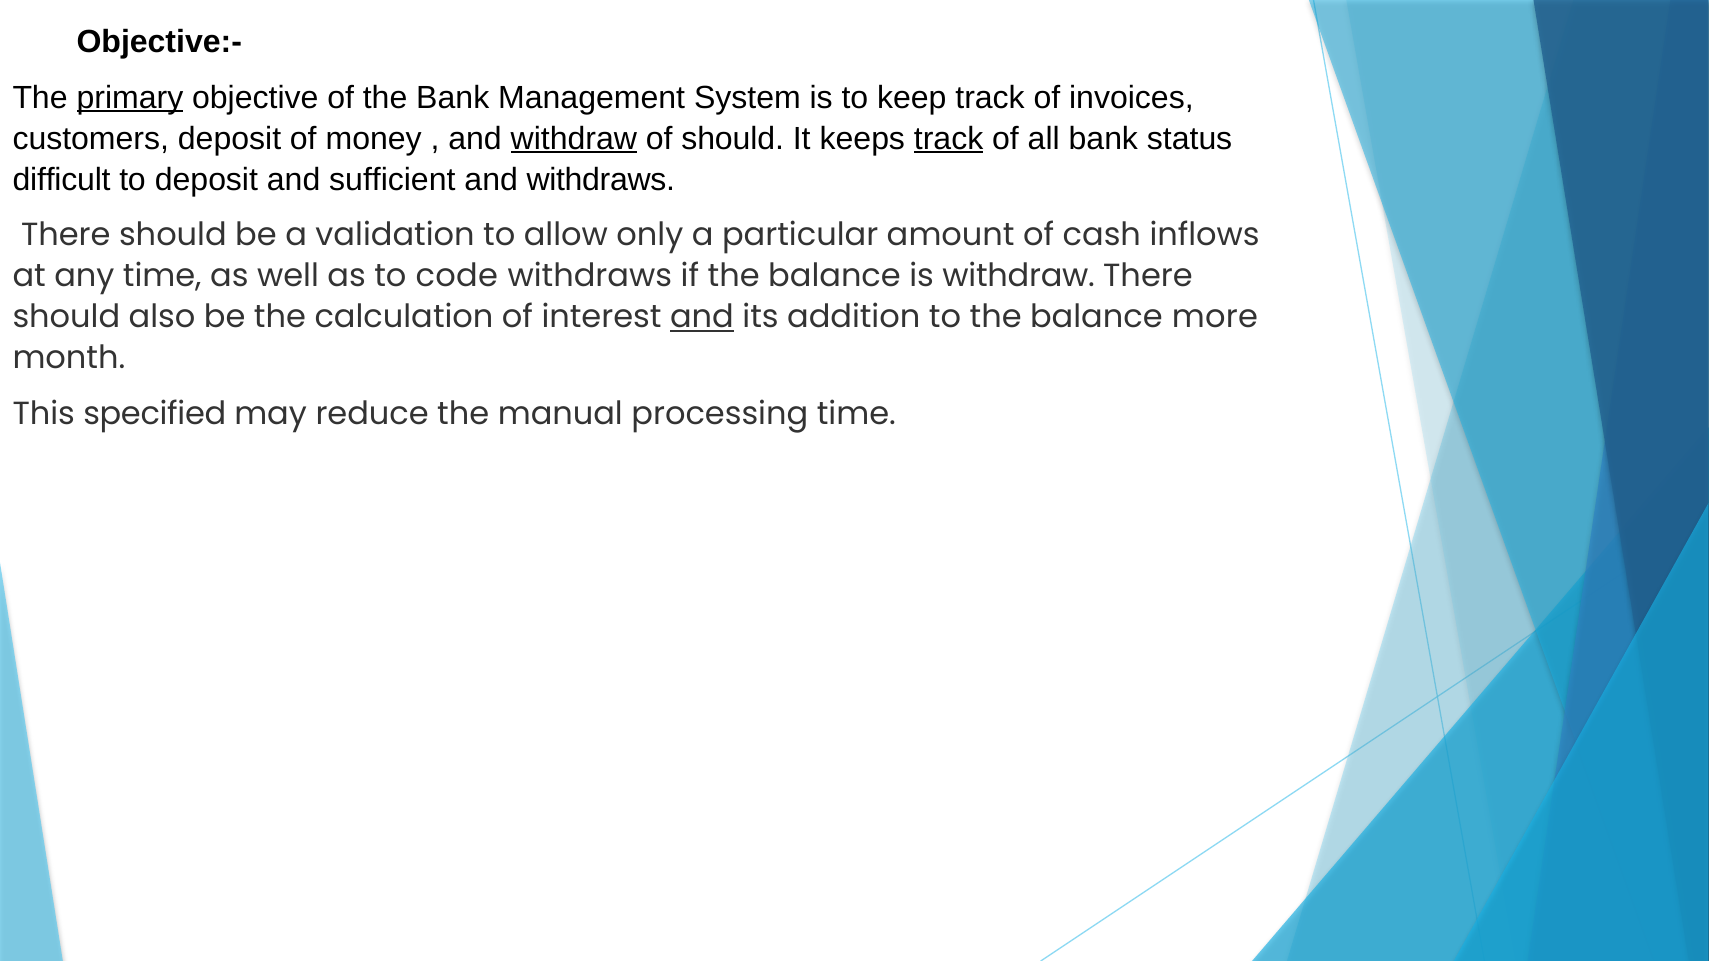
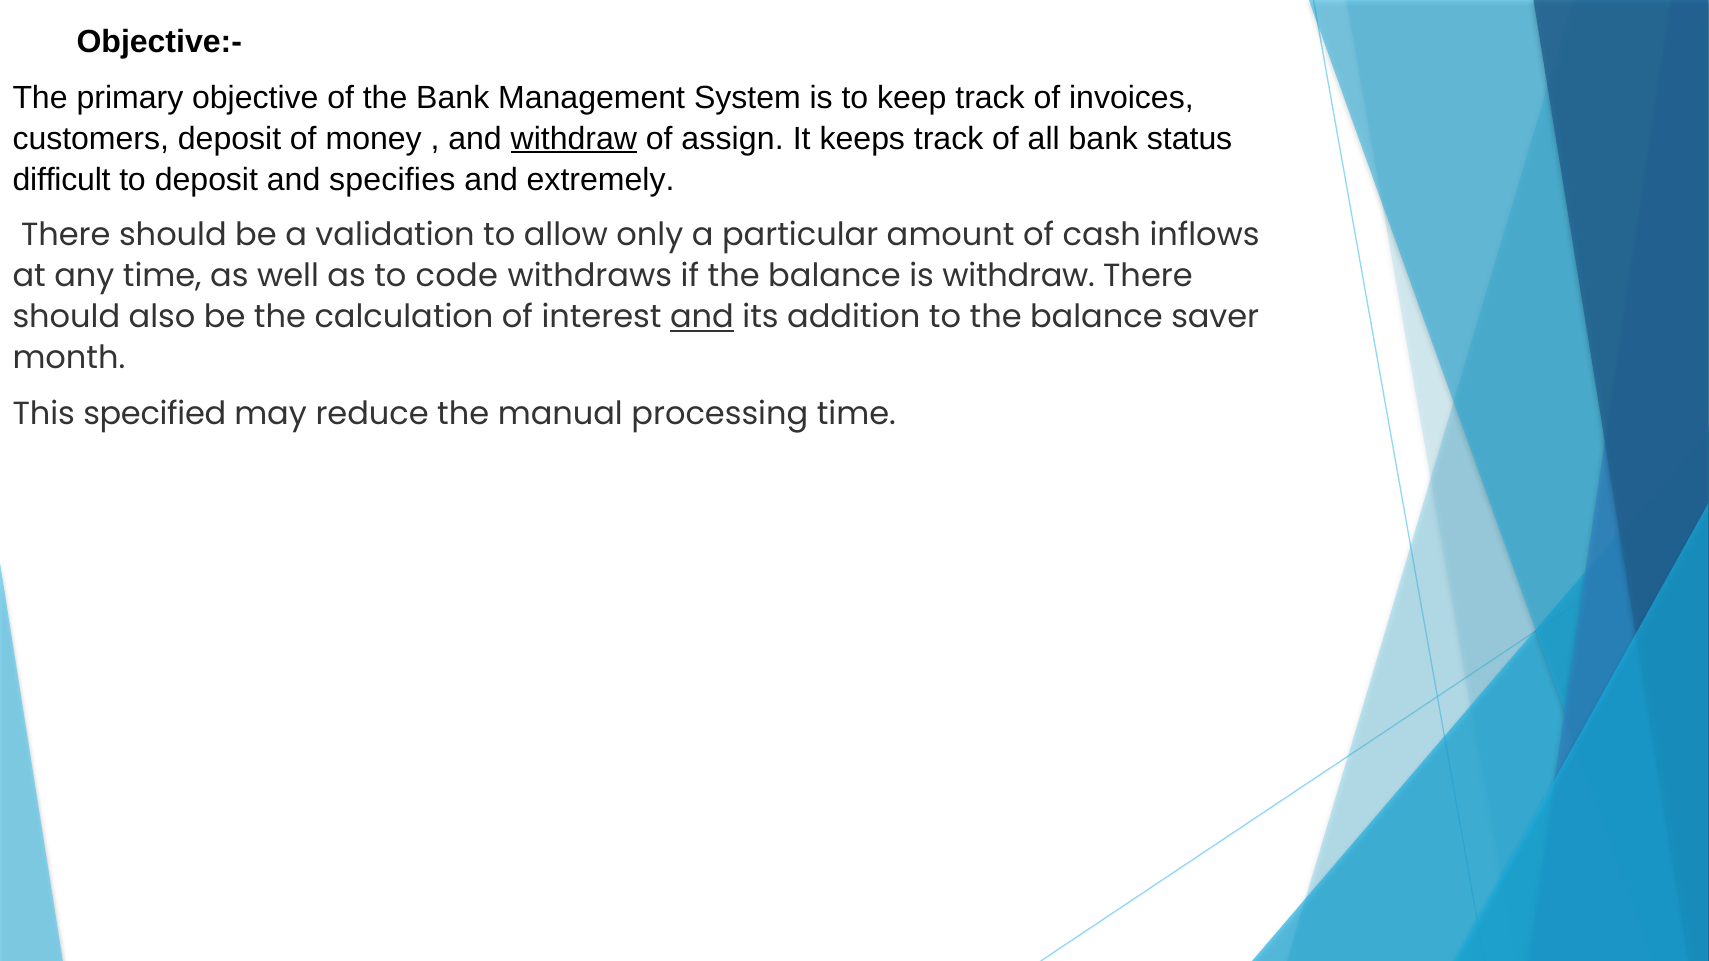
primary underline: present -> none (130, 98)
of should: should -> assign (733, 139)
track underline: present -> none (949, 139)
sufficient: sufficient -> specifies (392, 180)
and withdraws: withdraws -> extremely (601, 180)
more: more -> saver (1215, 317)
